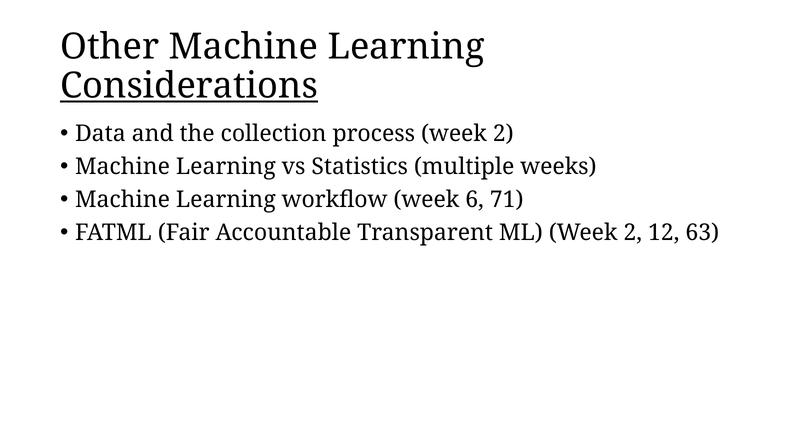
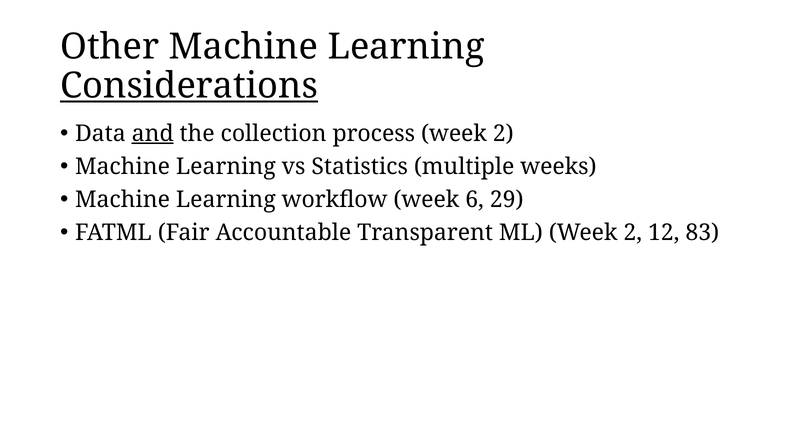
and underline: none -> present (153, 134)
71: 71 -> 29 (507, 200)
63: 63 -> 83 (702, 233)
